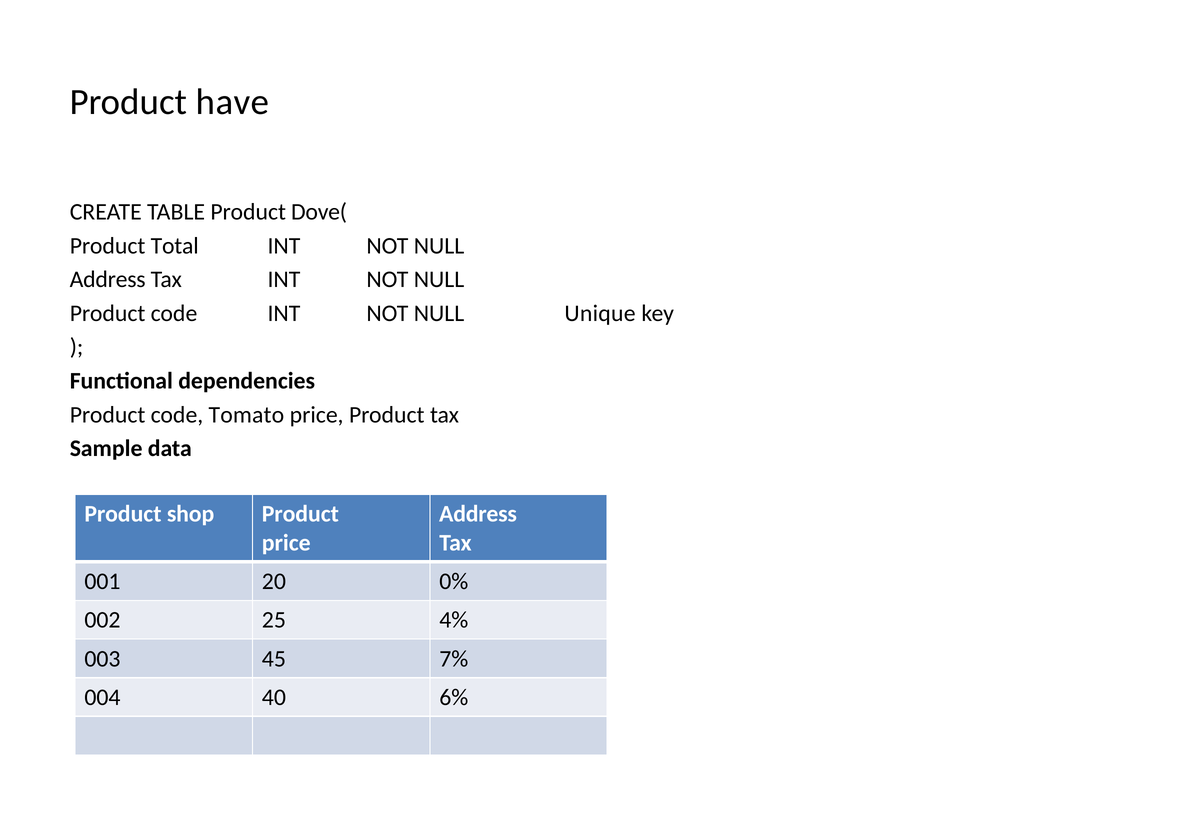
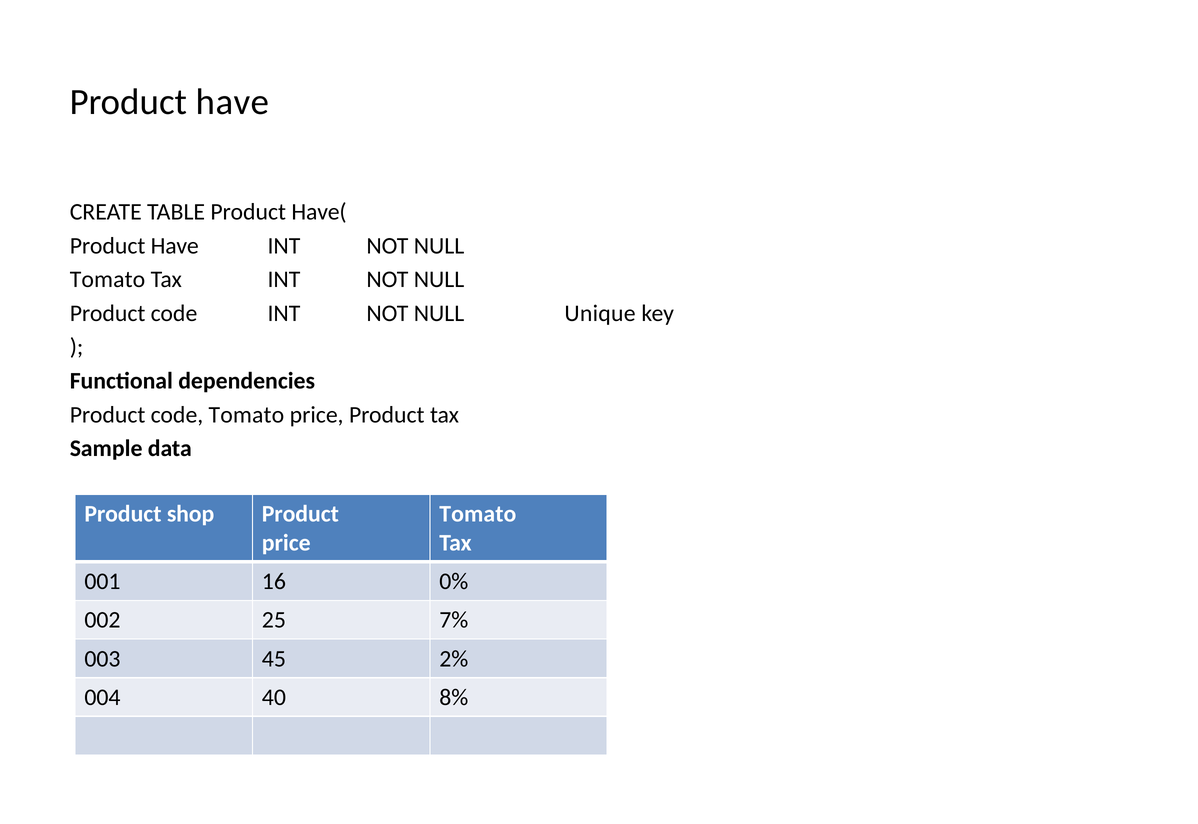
Dove(: Dove( -> Have( (319, 212)
Total: Total -> Have (175, 246)
Address: Address -> Tomato (107, 279)
Address: Address -> Tomato (478, 514)
20: 20 -> 16 (274, 581)
4%: 4% -> 7% (454, 620)
7%: 7% -> 2% (454, 658)
6%: 6% -> 8% (454, 697)
